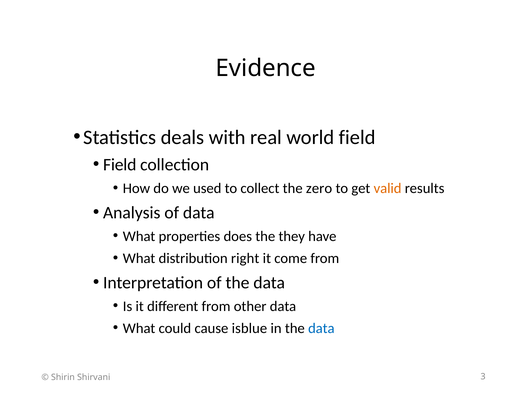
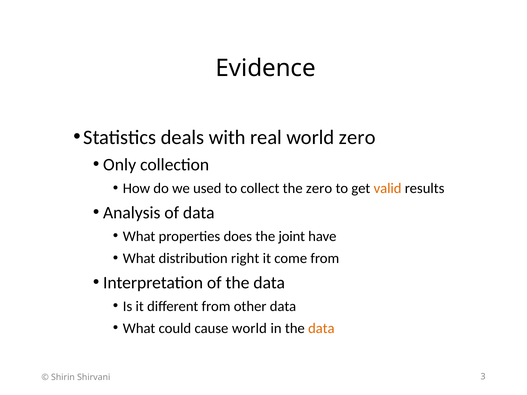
world field: field -> zero (357, 137)
Field: Field -> Only (120, 165)
they: they -> joint (292, 236)
cause isblue: isblue -> world (249, 329)
data colour: blue -> orange (321, 329)
